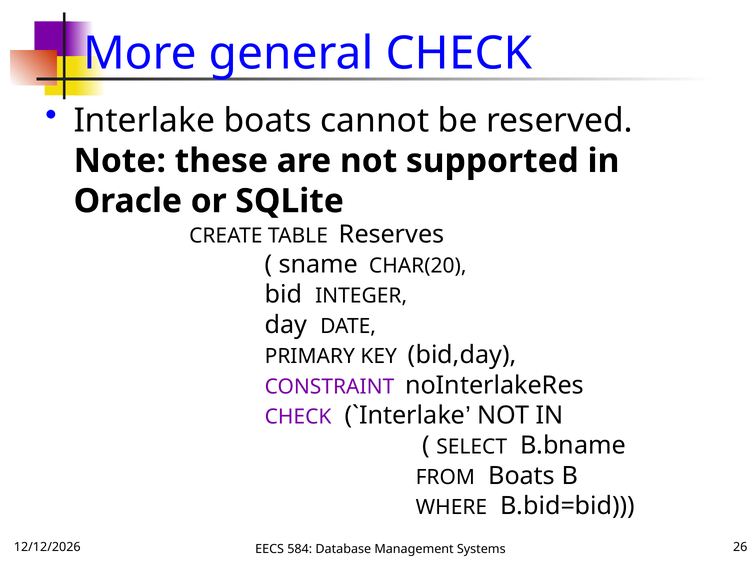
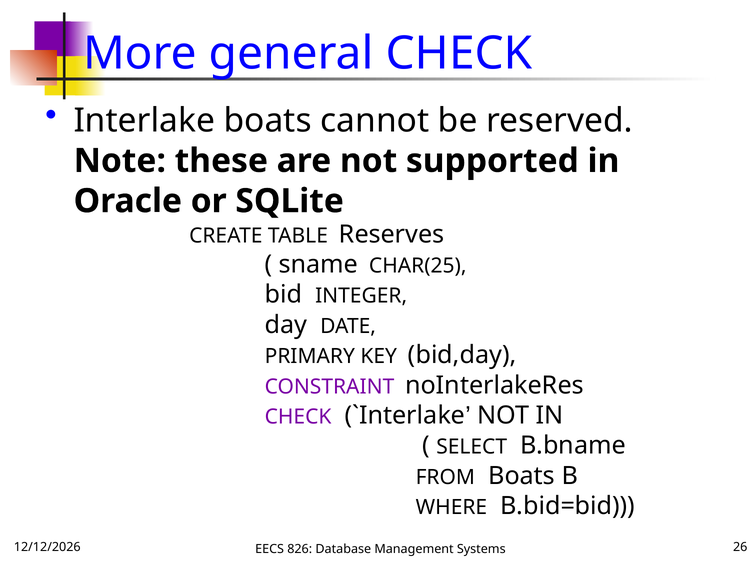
CHAR(20: CHAR(20 -> CHAR(25 (418, 266)
584: 584 -> 826 (300, 549)
